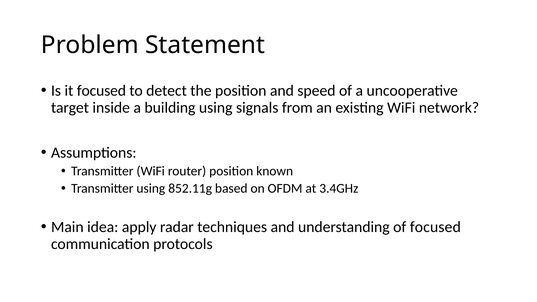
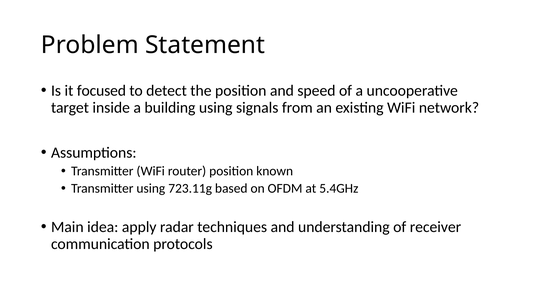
852.11g: 852.11g -> 723.11g (190, 189)
3.4GHz: 3.4GHz -> 5.4GHz (339, 189)
of focused: focused -> receiver (435, 227)
